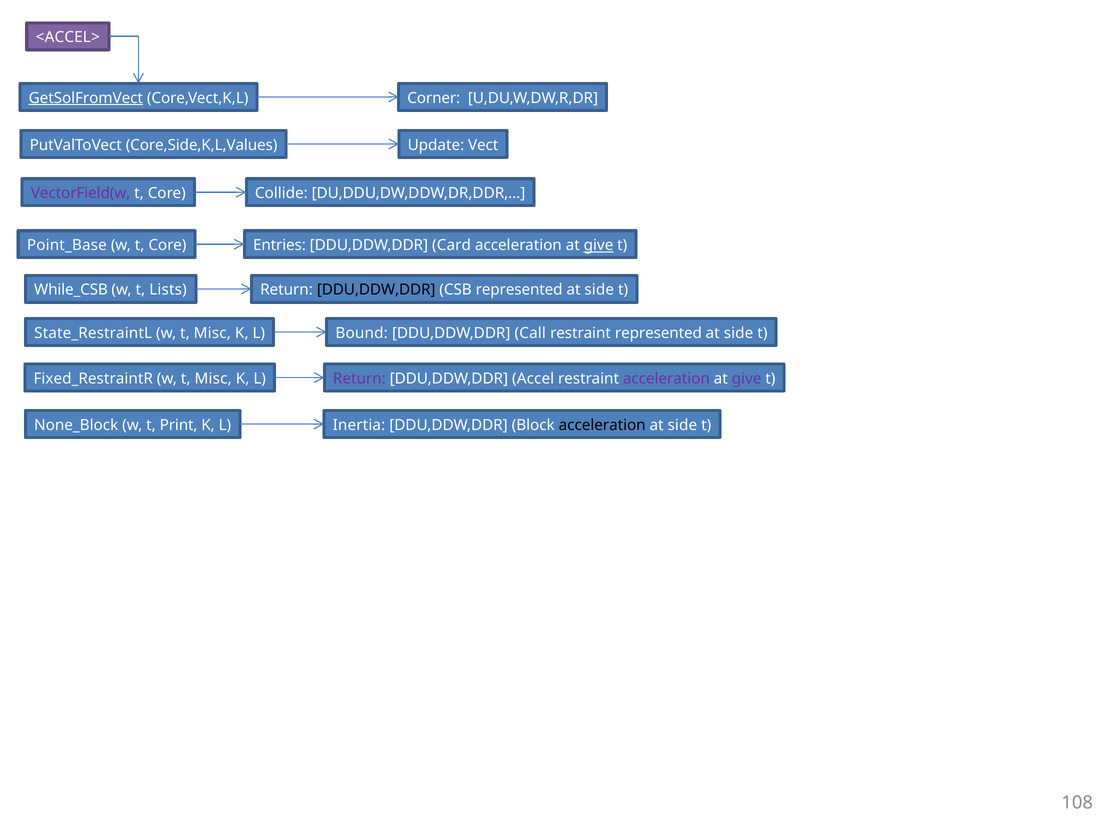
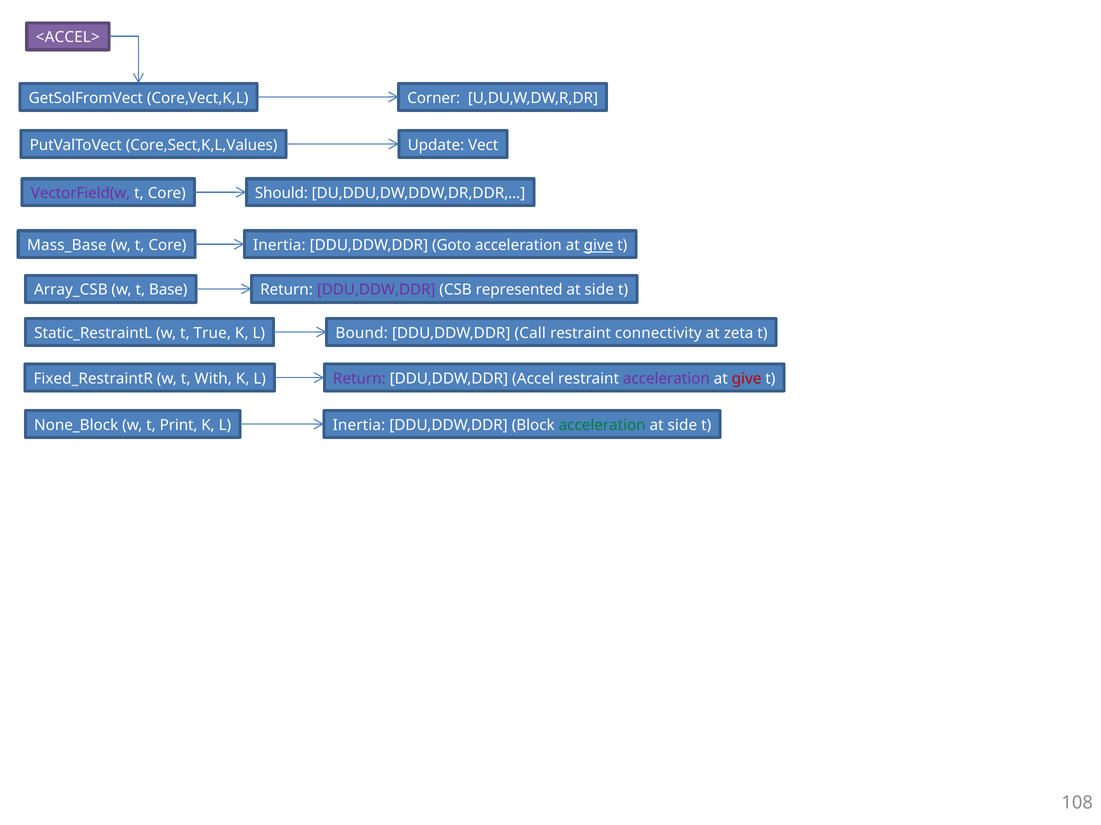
GetSolFromVect underline: present -> none (86, 98)
Core,Side,K,L,Values: Core,Side,K,L,Values -> Core,Sect,K,L,Values (202, 145)
Collide: Collide -> Should (281, 193)
Point_Base: Point_Base -> Mass_Base (67, 245)
Core Entries: Entries -> Inertia (279, 245)
Card: Card -> Goto (452, 245)
While_CSB: While_CSB -> Array_CSB (71, 290)
Lists: Lists -> Base (168, 290)
DDU,DDW,DDR colour: black -> purple (376, 290)
State_RestraintL: State_RestraintL -> Static_RestraintL (93, 333)
Misc: Misc -> True (212, 333)
restraint represented: represented -> connectivity (658, 333)
side: side -> zeta (739, 333)
Misc: Misc -> With (213, 379)
give colour: purple -> red (747, 379)
acceleration colour: black -> green (602, 426)
